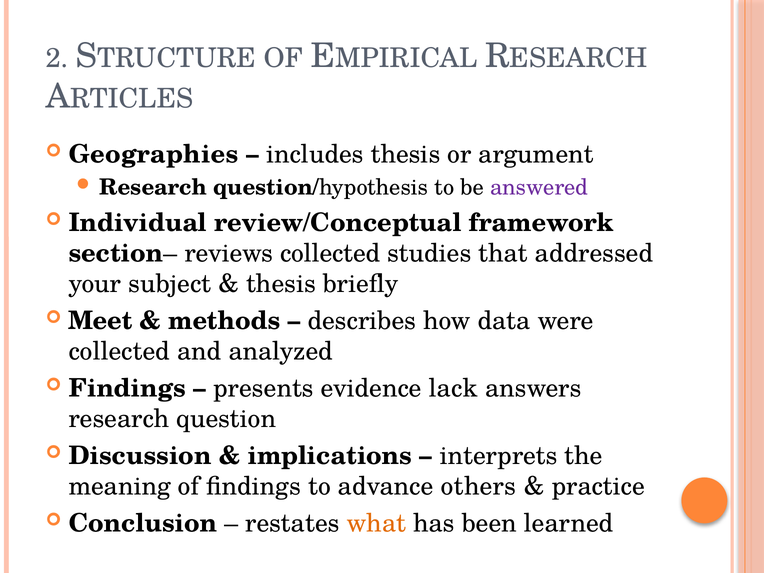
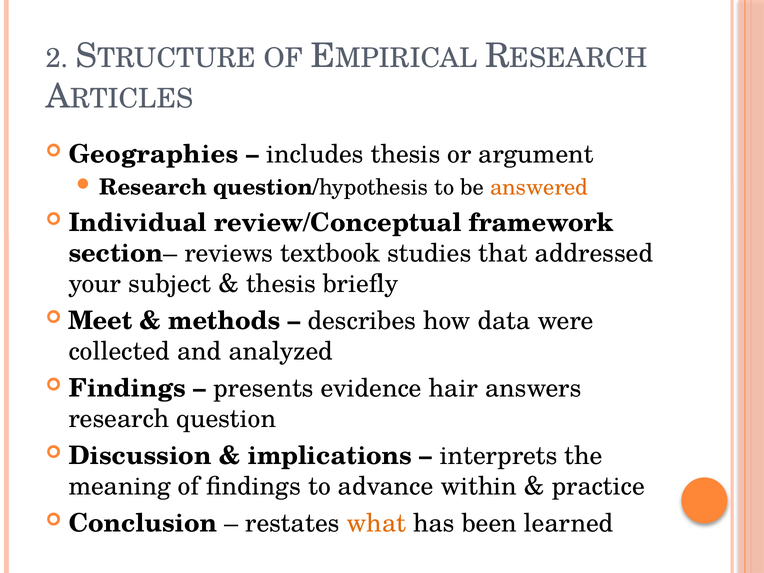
answered colour: purple -> orange (539, 187)
reviews collected: collected -> textbook (330, 253)
lack: lack -> hair (453, 388)
others: others -> within (479, 486)
